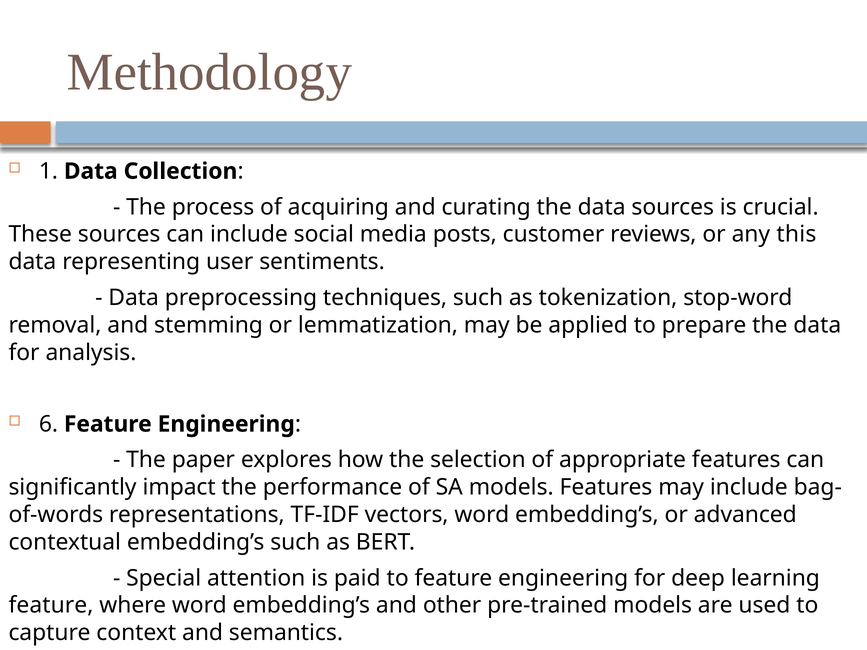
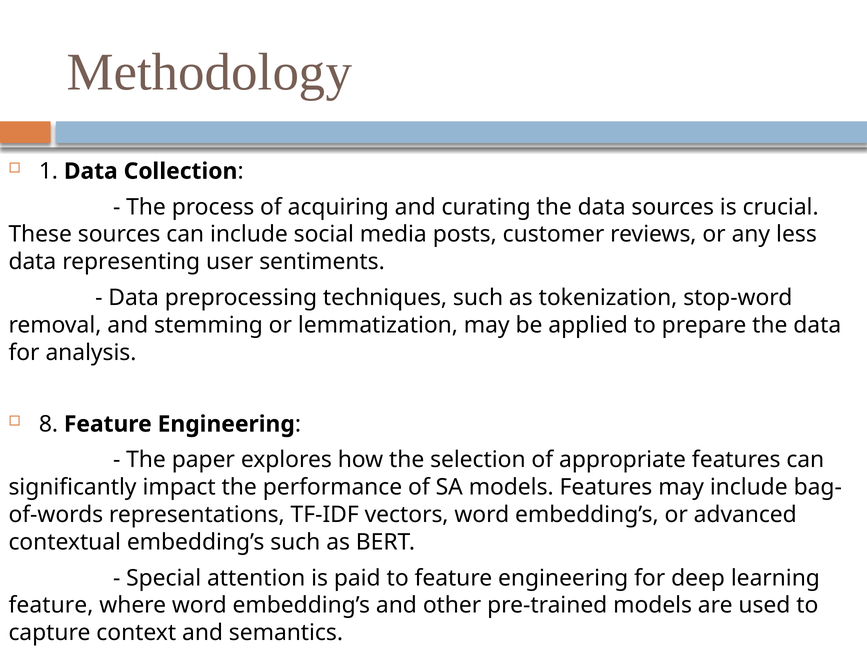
this: this -> less (797, 235)
6: 6 -> 8 (48, 424)
